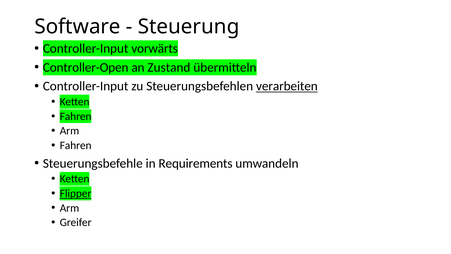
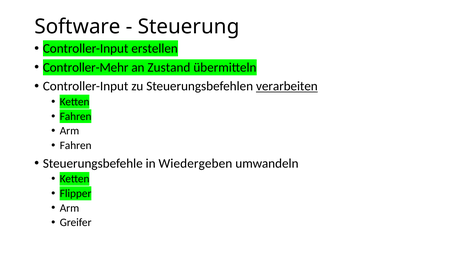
vorwärts: vorwärts -> erstellen (155, 48)
Controller-Open: Controller-Open -> Controller-Mehr (86, 67)
Requirements: Requirements -> Wiedergeben (195, 163)
Flipper underline: present -> none (76, 193)
